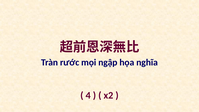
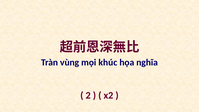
rước: rước -> vùng (70, 62)
ngập: ngập -> khúc (108, 62)
4: 4 -> 2 (88, 95)
